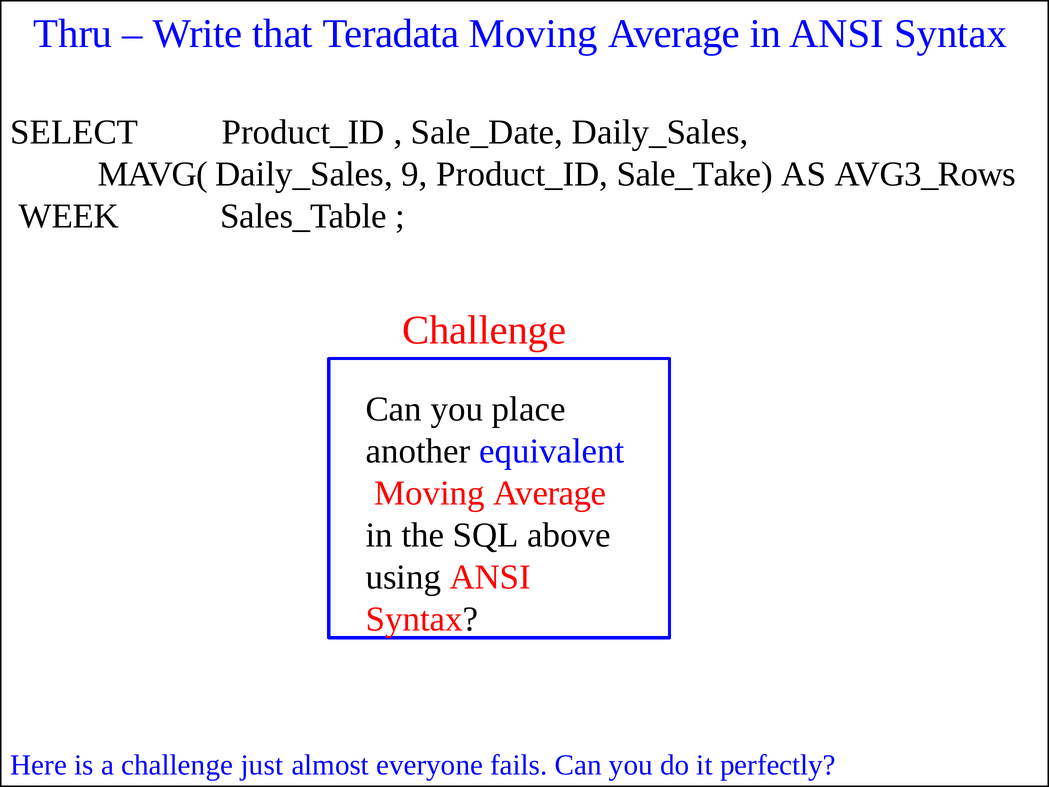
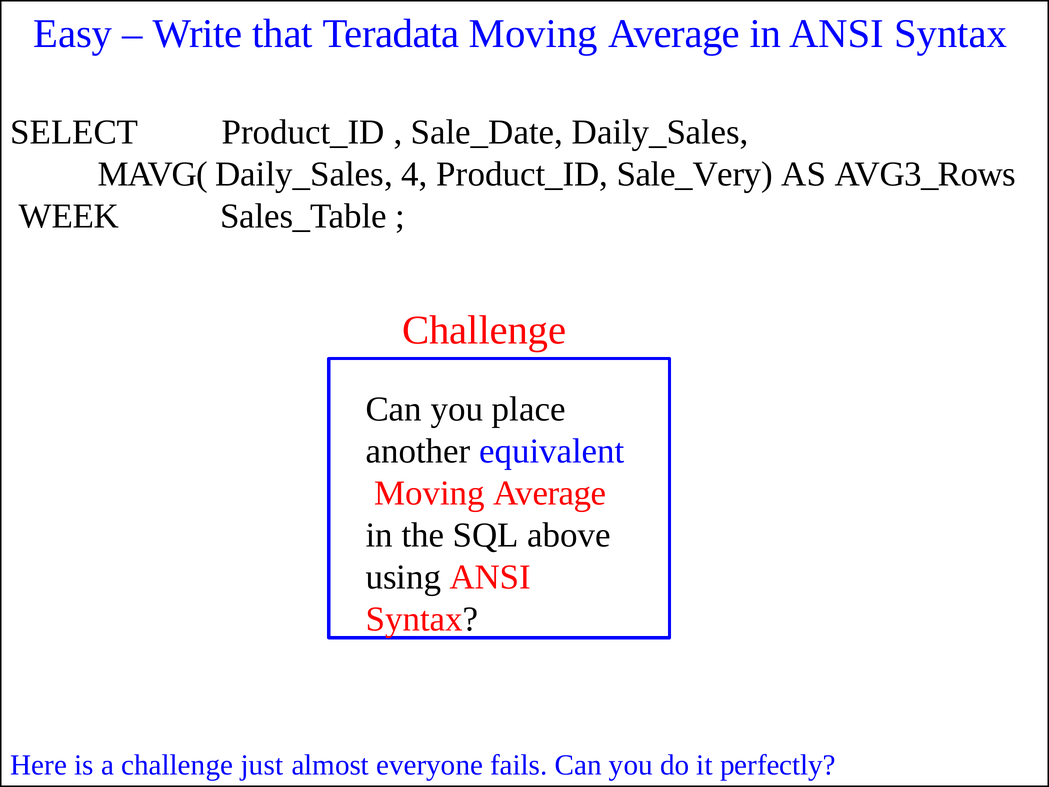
Thru: Thru -> Easy (73, 34)
9: 9 -> 4 (415, 174)
Sale_Take: Sale_Take -> Sale_Very (695, 174)
